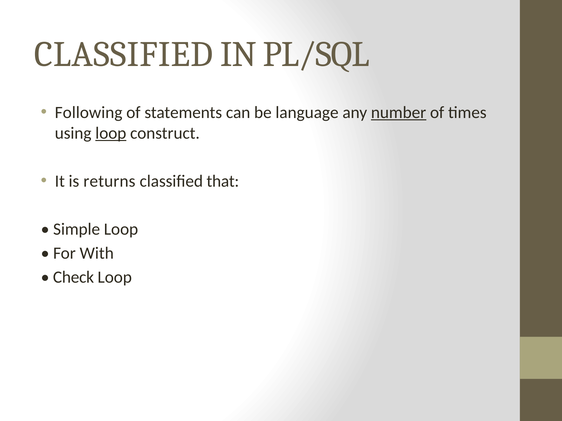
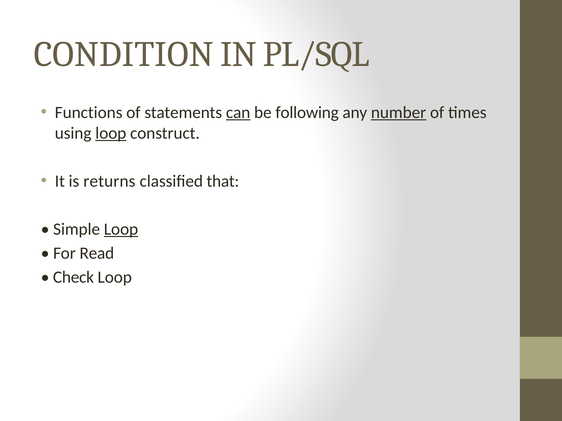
CLASSIFIED: CLASSIFIED -> CONDITION (124, 55)
Following: Following -> Functions (89, 113)
can underline: none -> present (238, 113)
language: language -> following (307, 113)
Loop underline: none -> present (121, 229)
With: With -> Read (97, 253)
